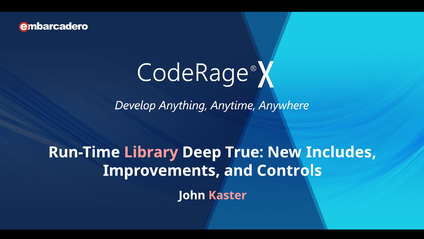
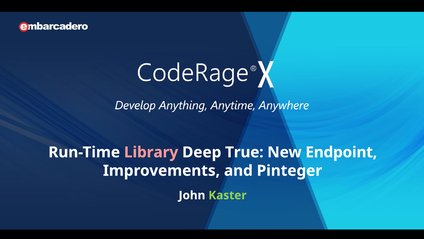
Includes: Includes -> Endpoint (341, 152)
Controls: Controls -> Pinteger (289, 170)
Kaster colour: pink -> light green (227, 195)
